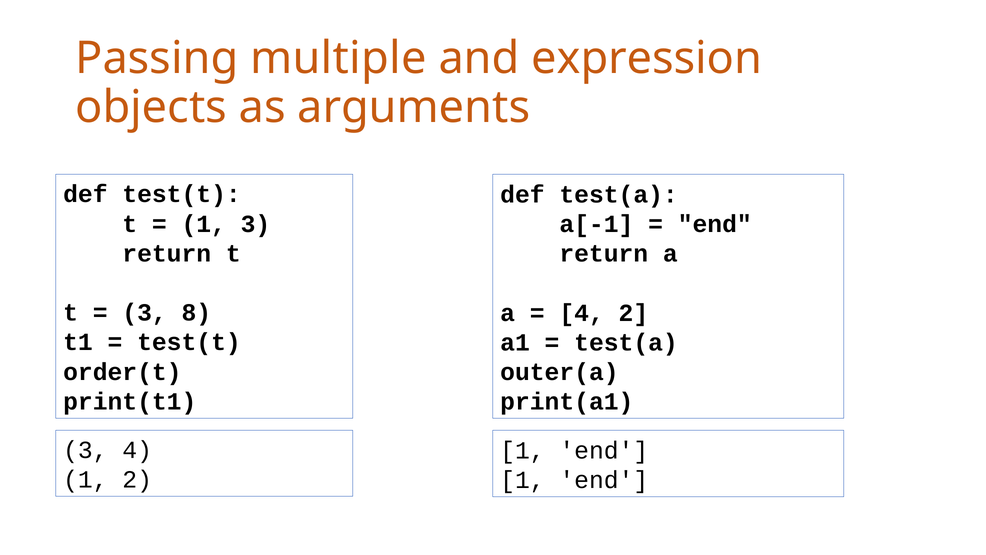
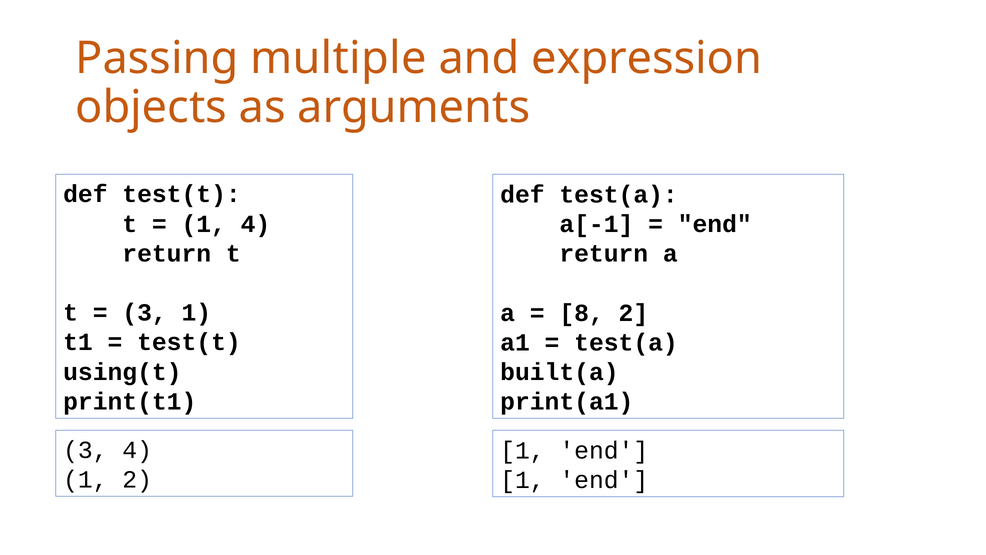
1 3: 3 -> 4 (255, 224)
3 8: 8 -> 1 (196, 313)
4: 4 -> 8 (582, 313)
order(t: order(t -> using(t (122, 372)
outer(a: outer(a -> built(a (559, 372)
